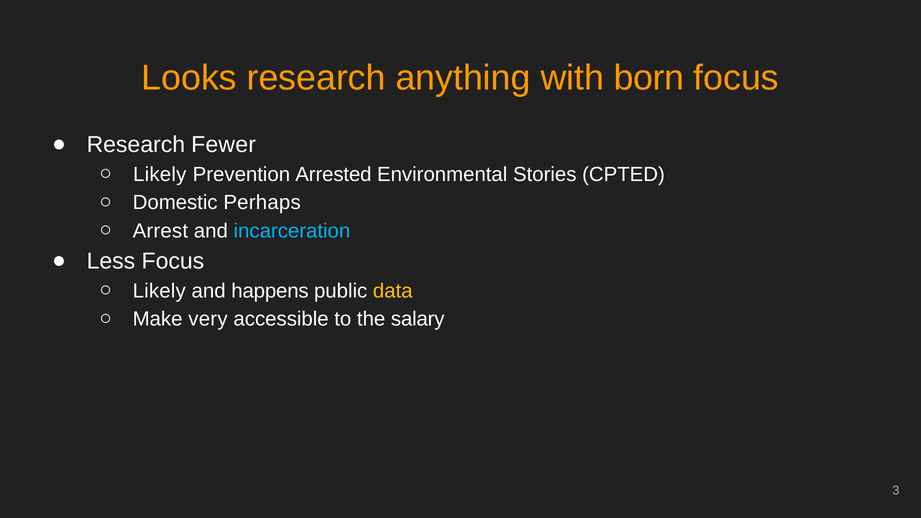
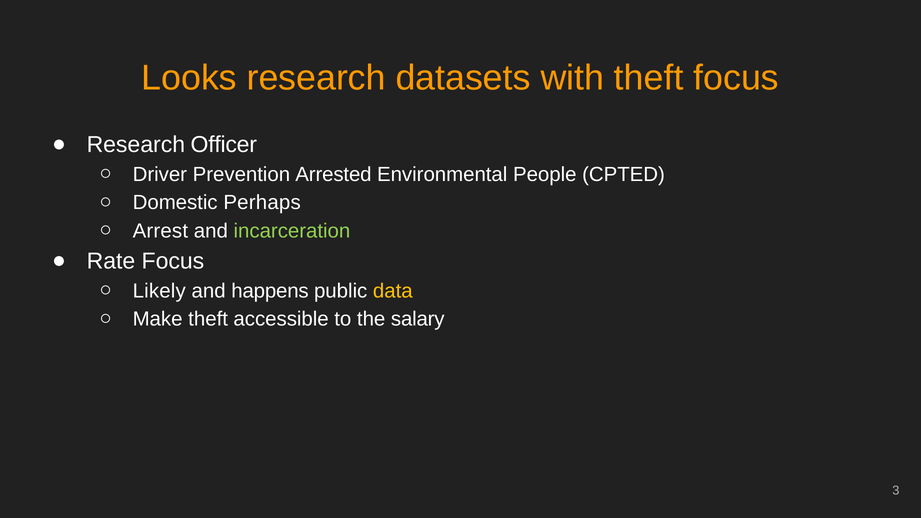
anything: anything -> datasets (463, 78)
with born: born -> theft (649, 78)
Fewer: Fewer -> Officer (224, 145)
Likely: Likely -> Driver (160, 174)
Stories: Stories -> People (545, 174)
incarceration colour: light blue -> light green (292, 231)
Less: Less -> Rate (111, 261)
Make very: very -> theft (208, 319)
